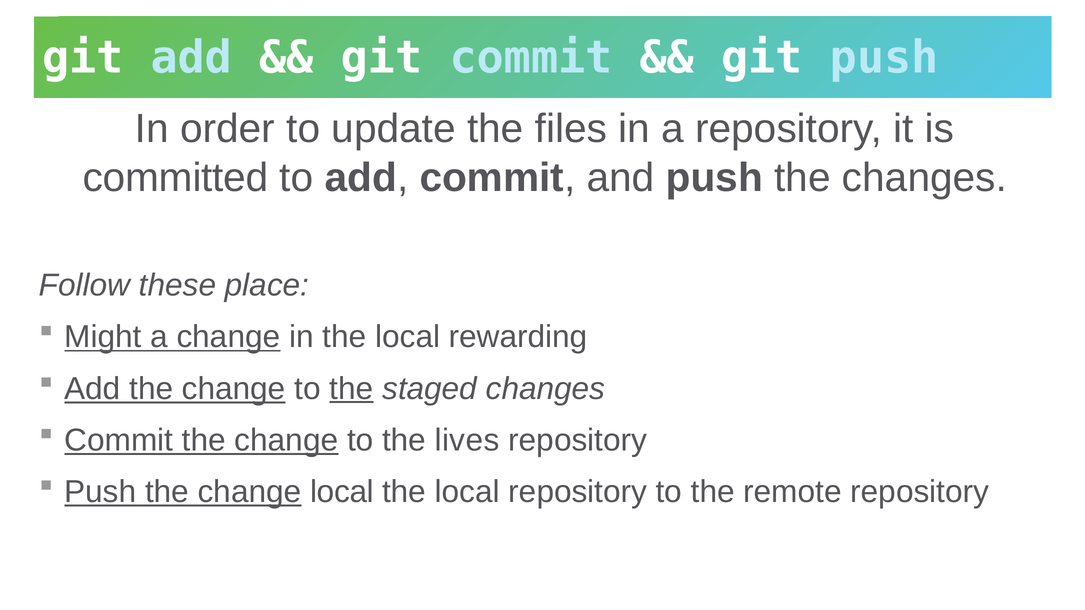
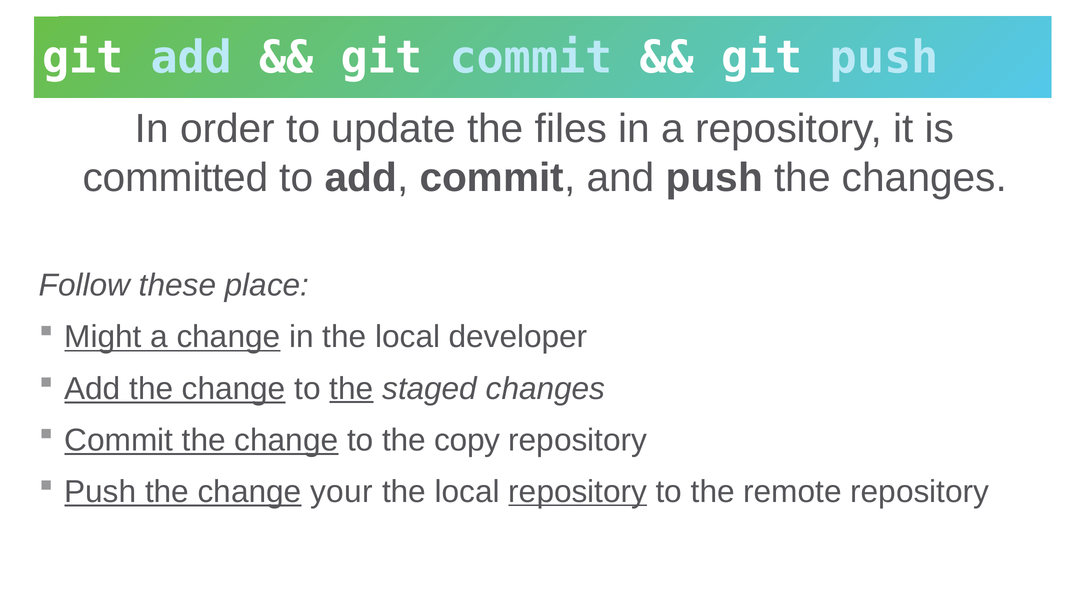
rewarding: rewarding -> developer (518, 337)
lives: lives -> copy (467, 440)
change local: local -> your (342, 492)
repository underline: none -> present (578, 492)
